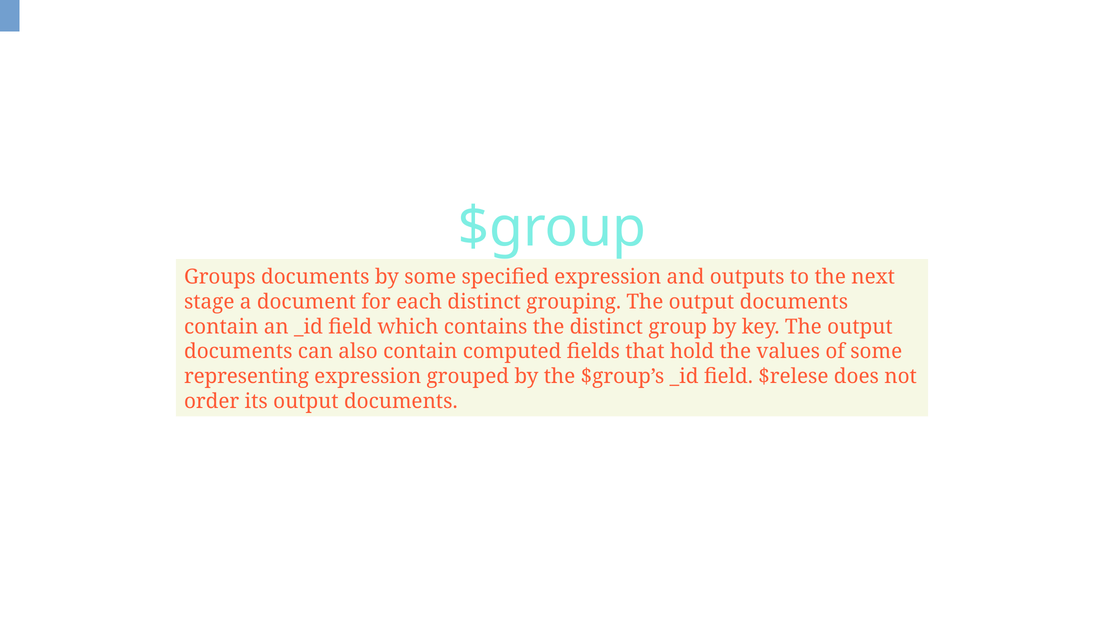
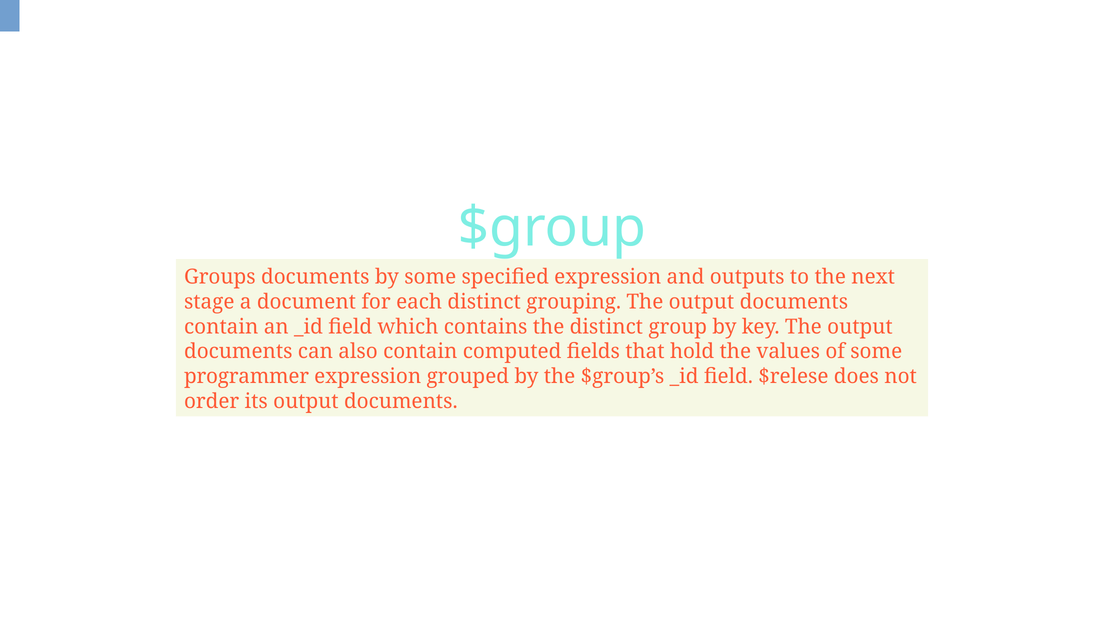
representing: representing -> programmer (247, 376)
